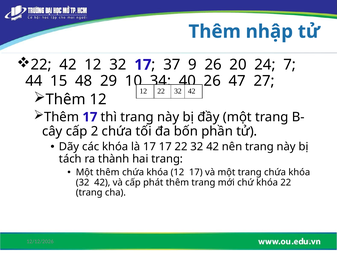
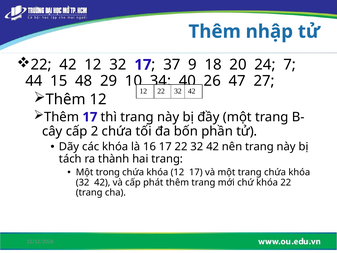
9 26: 26 -> 18 (213, 65)
là 17: 17 -> 16 (150, 147)
Một thêm: thêm -> trong (108, 172)
